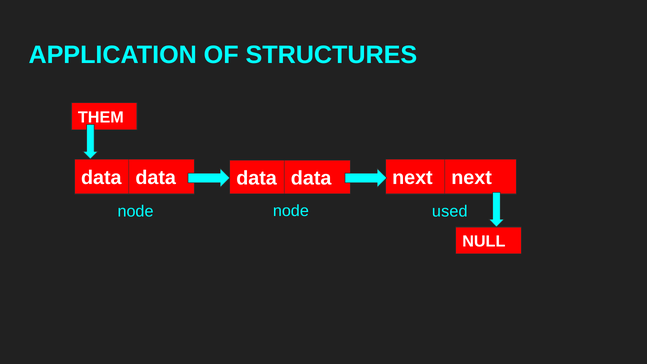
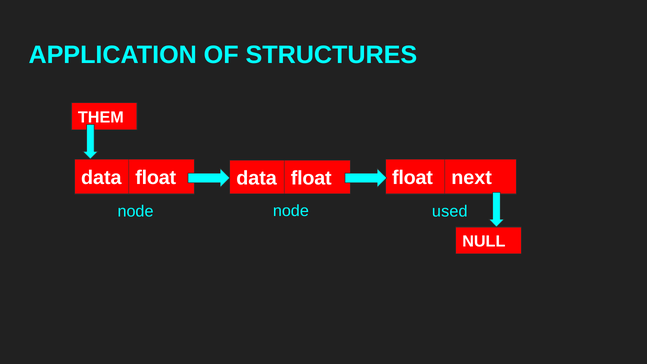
data: data -> float (156, 178)
next: next -> float (413, 178)
data: data -> float (311, 178)
